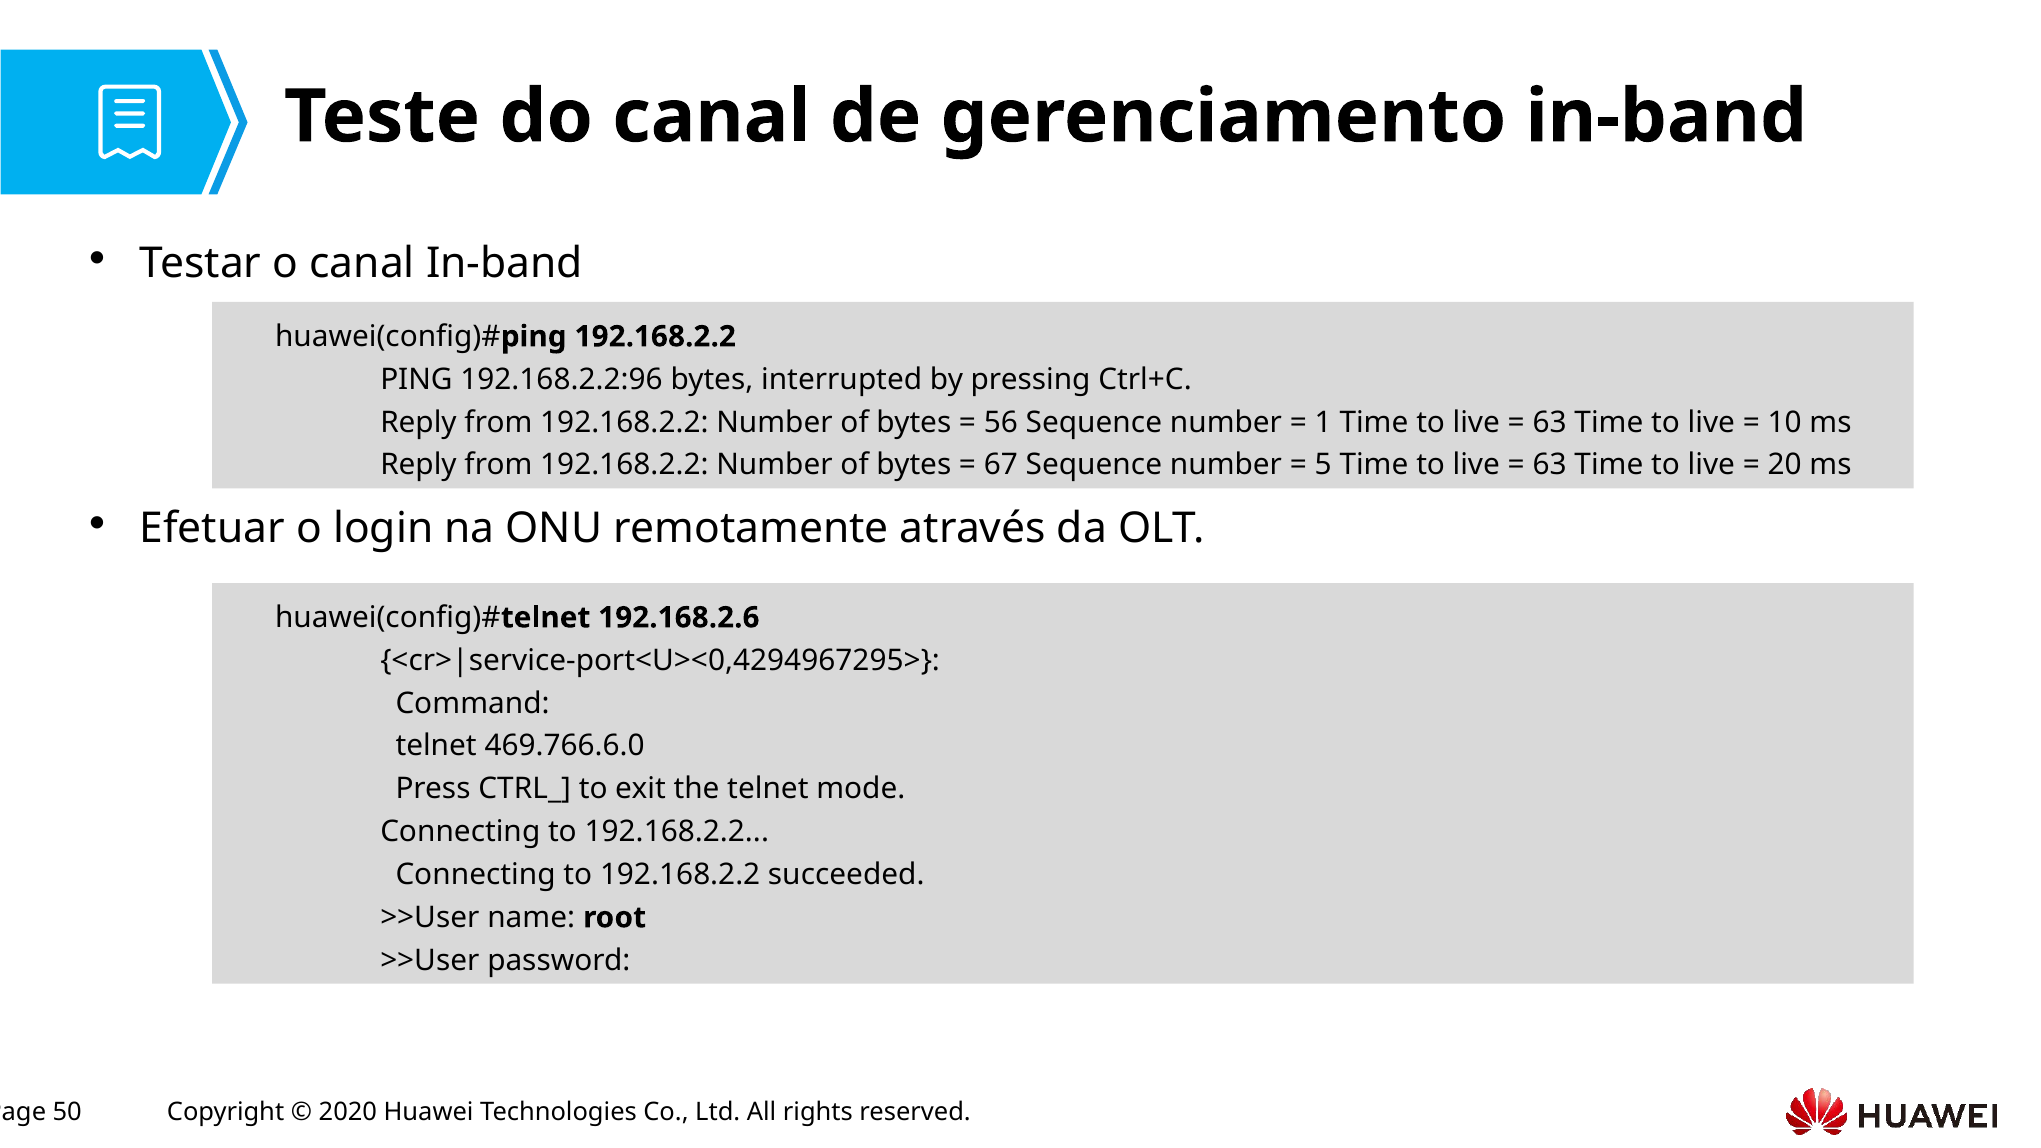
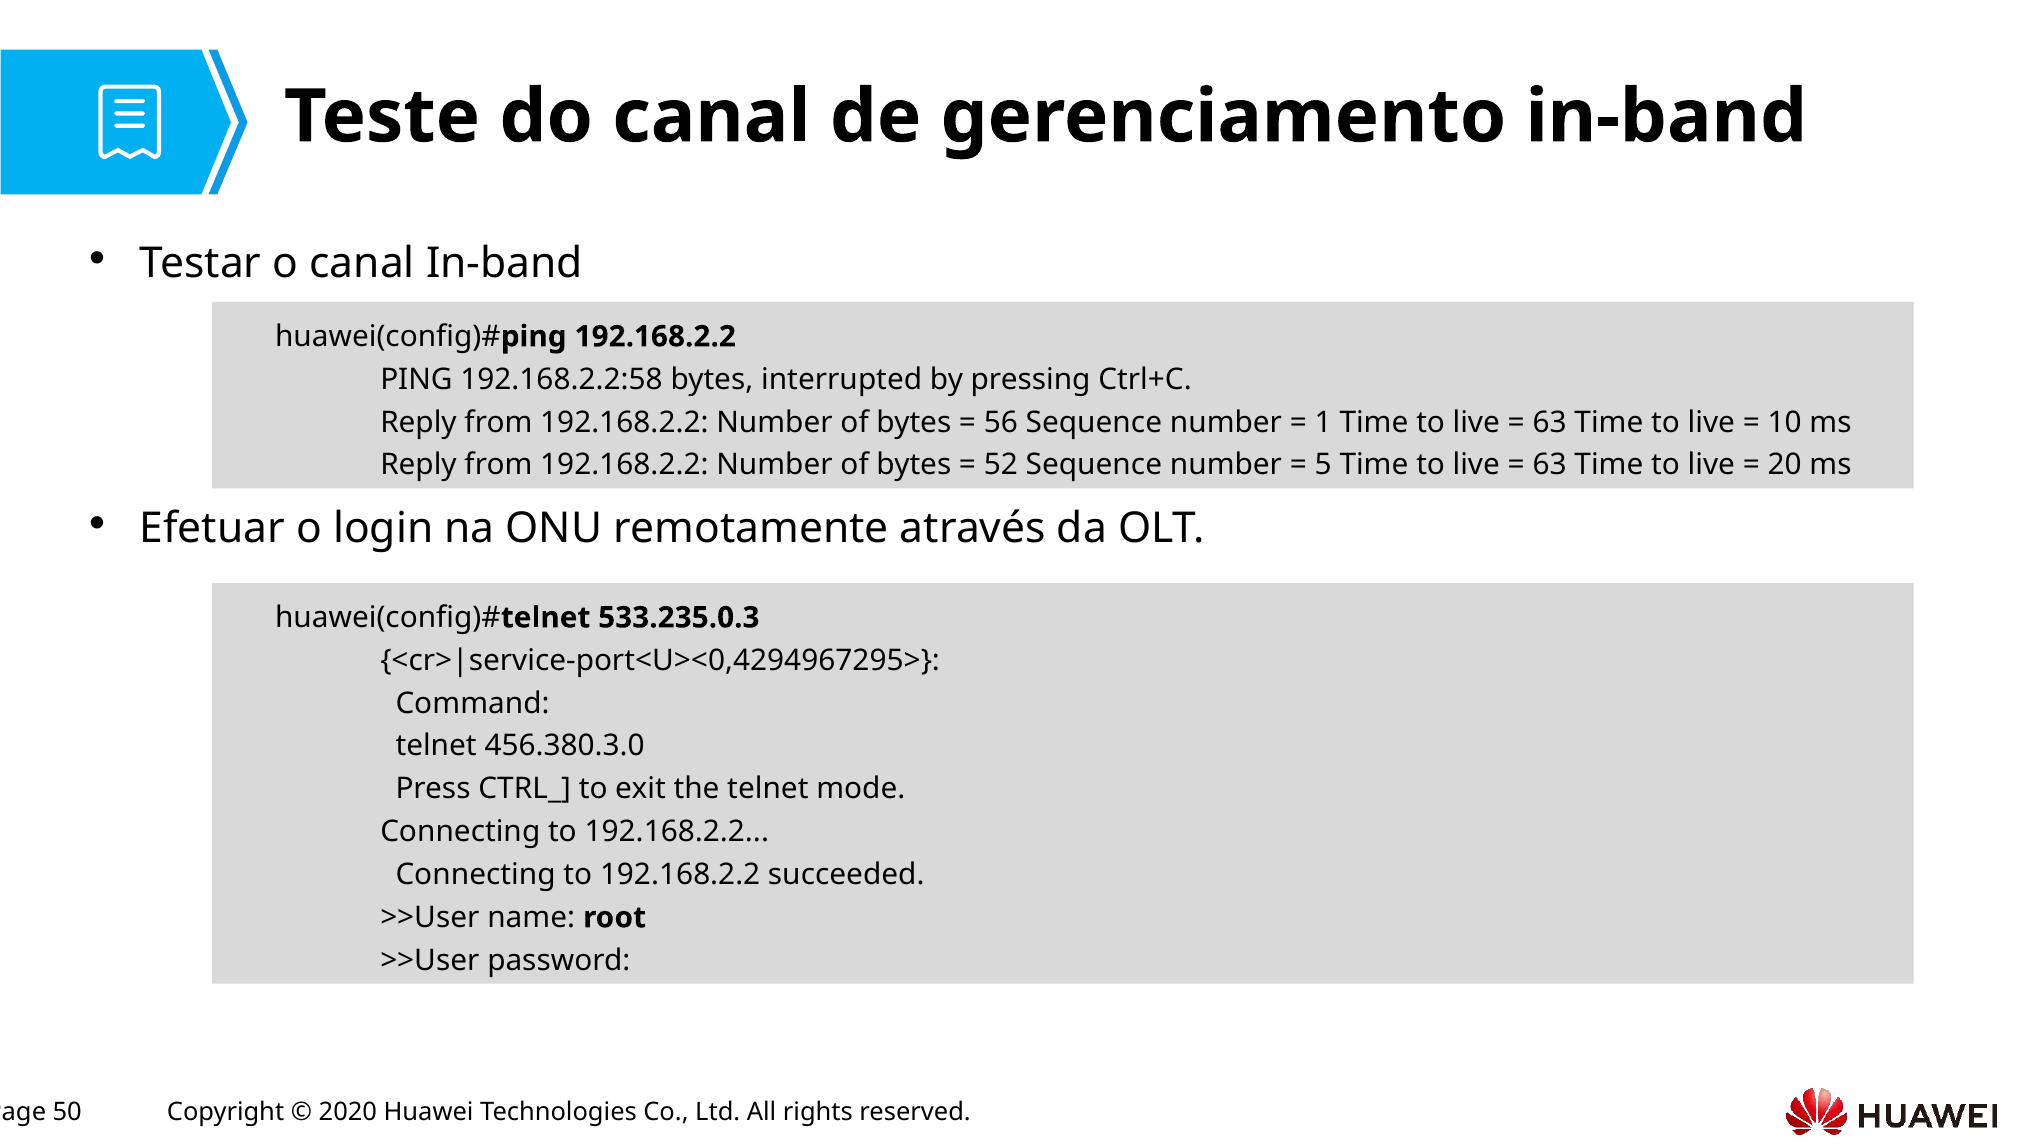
192.168.2.2:96: 192.168.2.2:96 -> 192.168.2.2:58 (561, 379)
67: 67 -> 52 (1001, 465)
192.168.2.6: 192.168.2.6 -> 533.235.0.3 (679, 618)
469.766.6.0: 469.766.6.0 -> 456.380.3.0 (565, 746)
